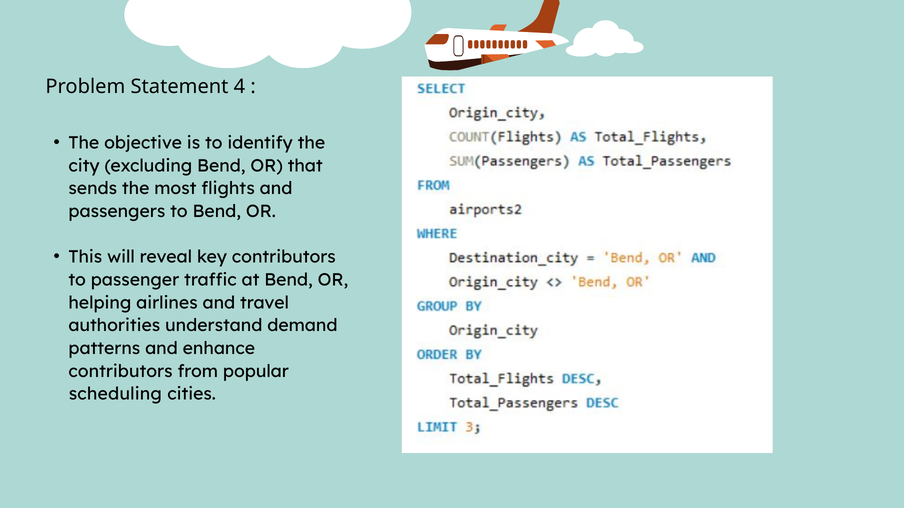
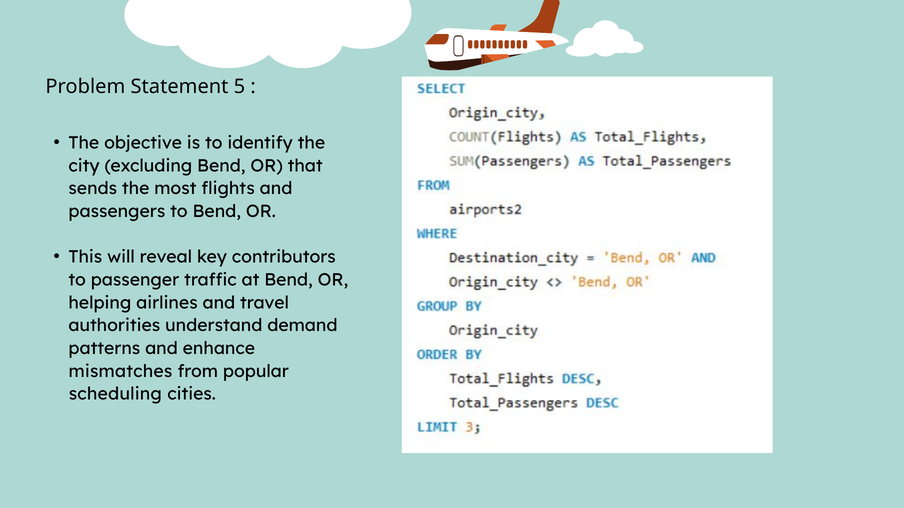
4: 4 -> 5 (239, 87)
contributors: contributors -> mismatches (120, 372)
